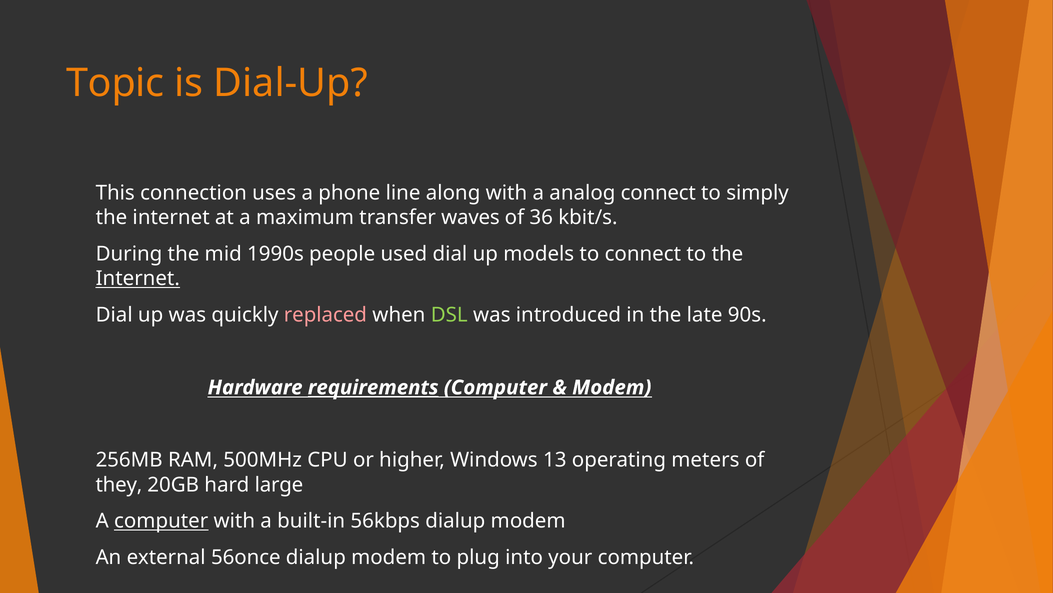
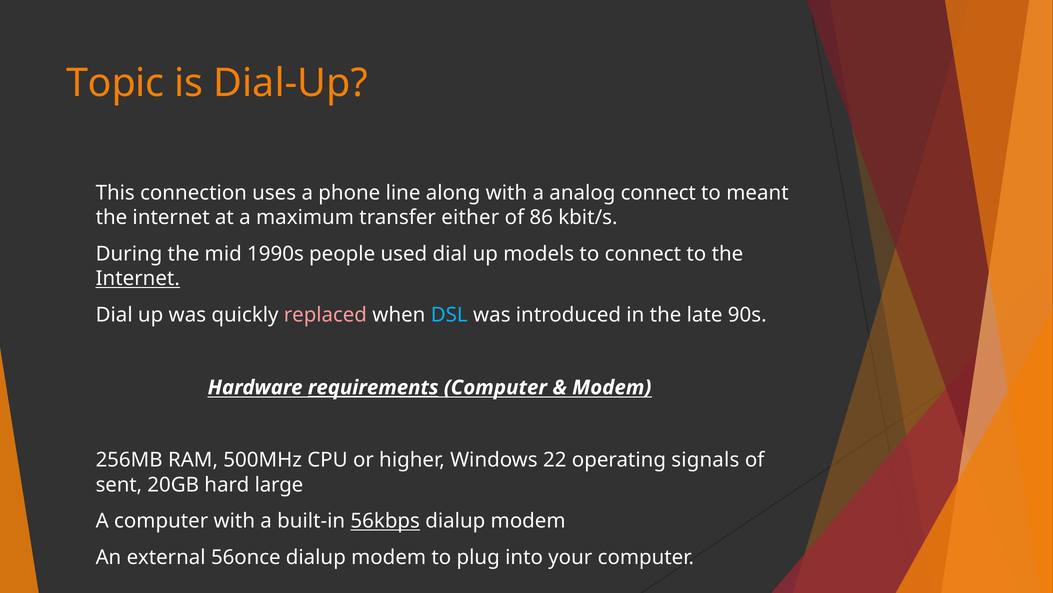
simply: simply -> meant (757, 193)
waves: waves -> either (470, 217)
36: 36 -> 86 (541, 217)
DSL colour: light green -> light blue (449, 315)
13: 13 -> 22 (555, 460)
meters: meters -> signals (705, 460)
they: they -> sent (119, 484)
computer underline: present -> none (161, 521)
56kbps underline: none -> present (385, 521)
